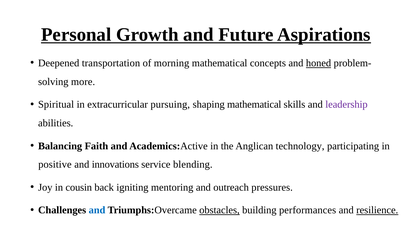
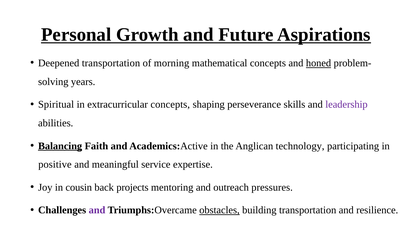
more: more -> years (83, 82)
extracurricular pursuing: pursuing -> concepts (170, 104)
shaping mathematical: mathematical -> perseverance (254, 104)
Balancing underline: none -> present (60, 146)
innovations: innovations -> meaningful (115, 164)
blending: blending -> expertise (193, 164)
igniting: igniting -> projects (133, 187)
and colour: blue -> purple (97, 210)
building performances: performances -> transportation (308, 210)
resilience underline: present -> none (377, 210)
